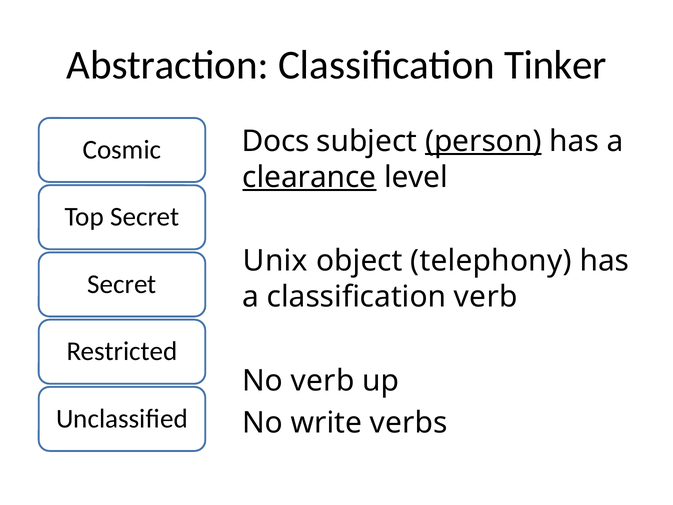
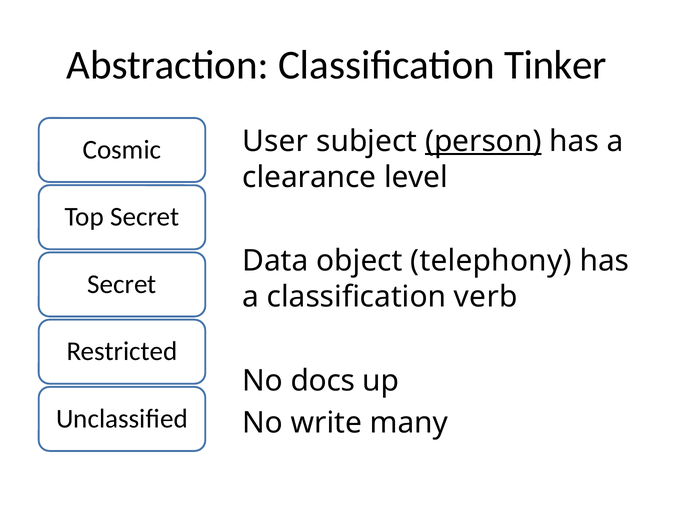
Docs: Docs -> User (275, 141)
clearance underline: present -> none (309, 177)
Unix: Unix -> Data (275, 261)
No verb: verb -> docs (323, 381)
verbs: verbs -> many (409, 423)
